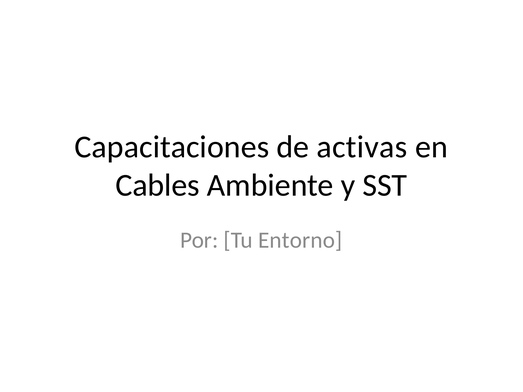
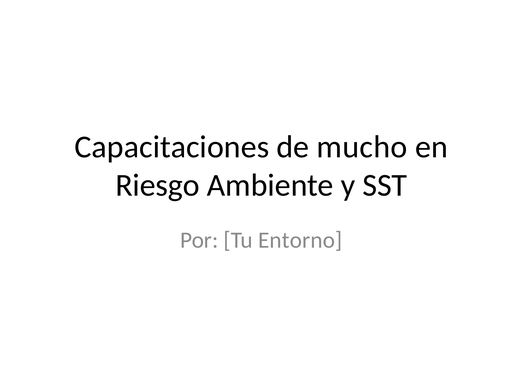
activas: activas -> mucho (362, 147)
Cables: Cables -> Riesgo (158, 185)
